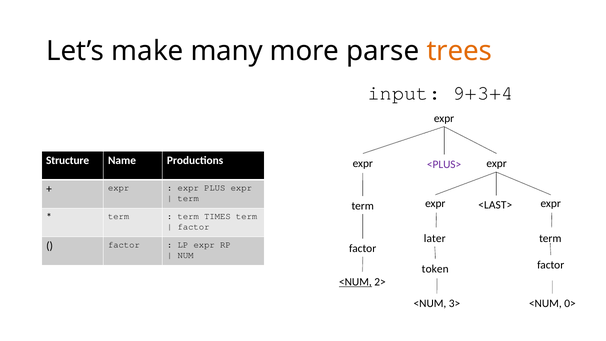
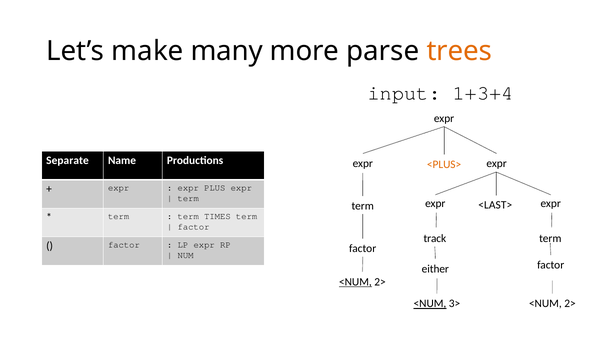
9+3+4: 9+3+4 -> 1+3+4 (483, 93)
Structure: Structure -> Separate (68, 161)
<PLUS> colour: purple -> orange (444, 164)
later: later -> track (435, 238)
token: token -> either (435, 269)
<NUM underline: none -> present (430, 303)
0>: 0> -> 2> (570, 303)
